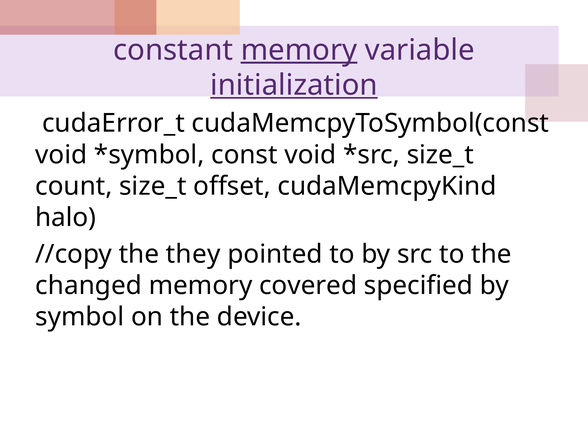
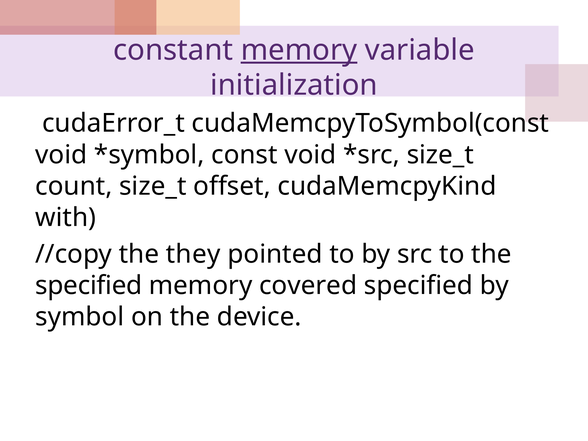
initialization underline: present -> none (294, 85)
halo: halo -> with (66, 217)
changed: changed -> specified (89, 285)
